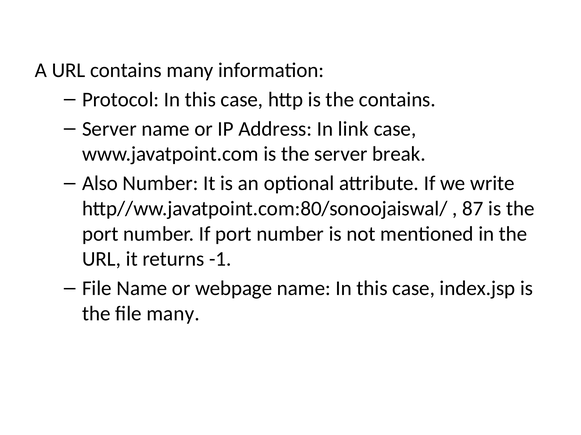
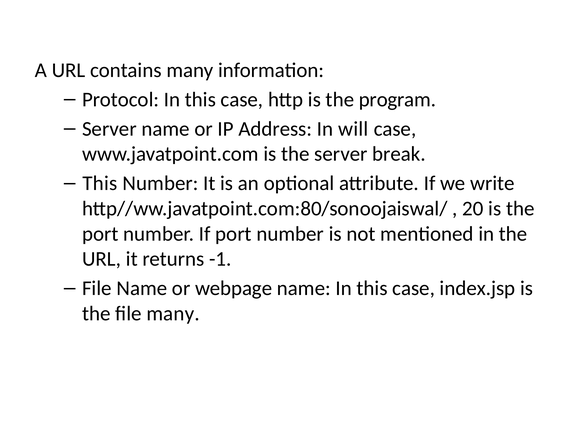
the contains: contains -> program (397, 100)
link: link -> will (353, 129)
Also: Also -> This (100, 184)
87: 87 -> 20 (473, 209)
